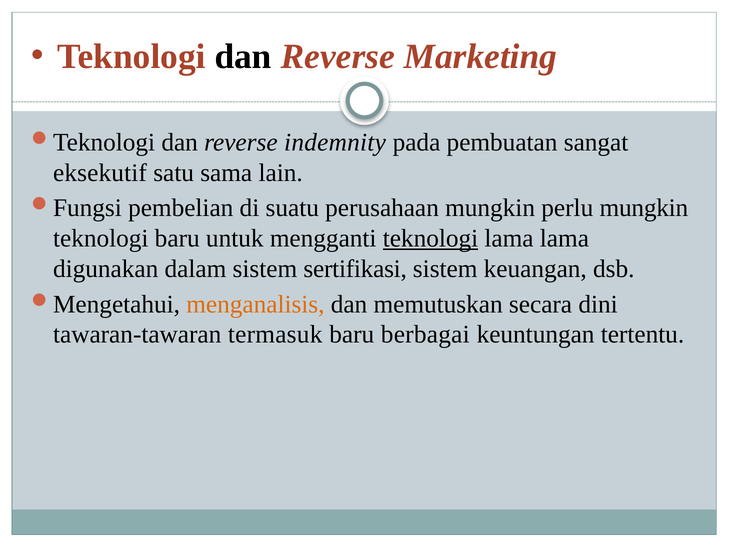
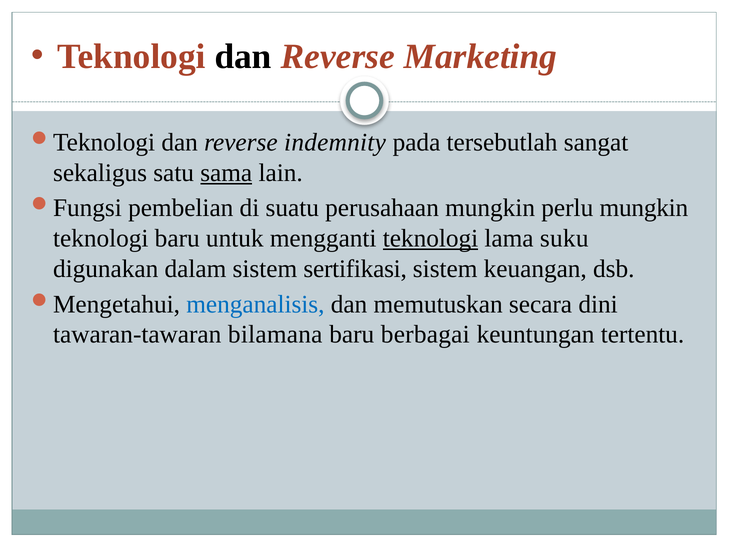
pembuatan: pembuatan -> tersebutlah (502, 142)
eksekutif: eksekutif -> sekaligus (100, 173)
sama underline: none -> present (226, 173)
lama lama: lama -> suku (564, 238)
menganalisis colour: orange -> blue (255, 304)
termasuk: termasuk -> bilamana (275, 334)
